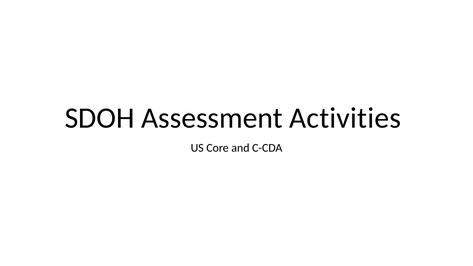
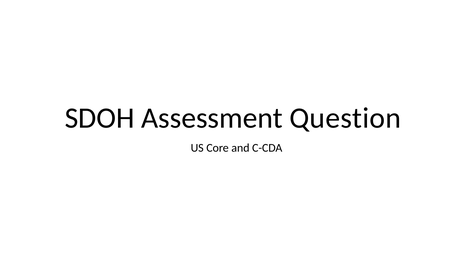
Activities: Activities -> Question (345, 118)
